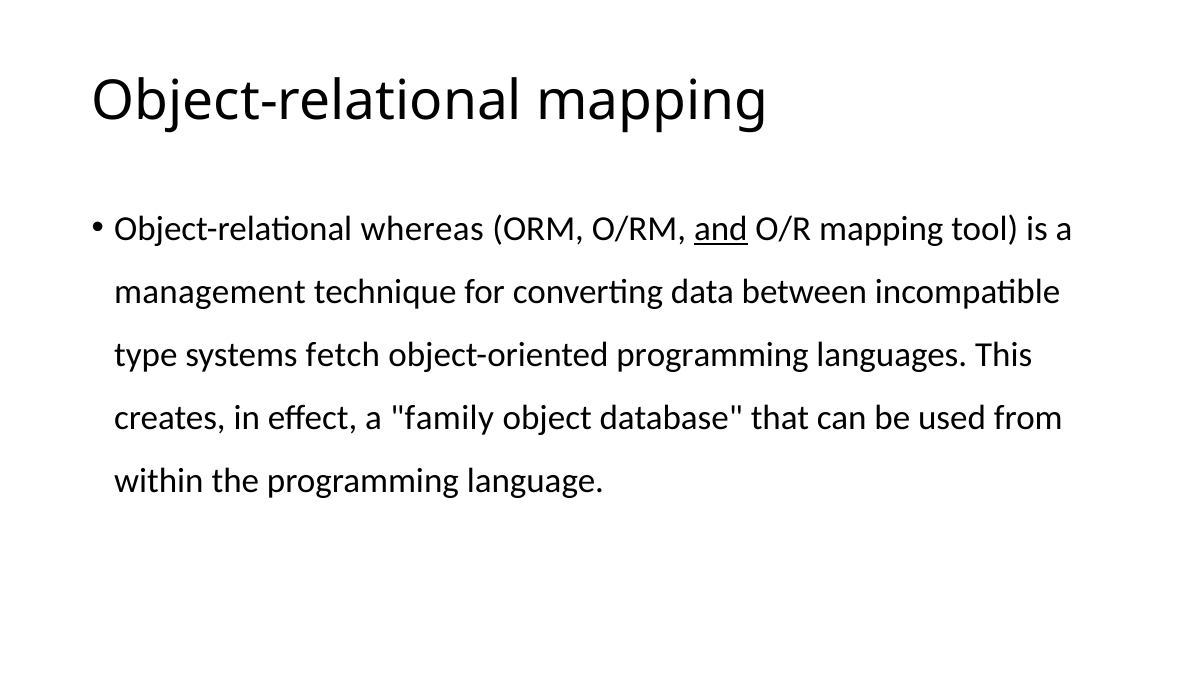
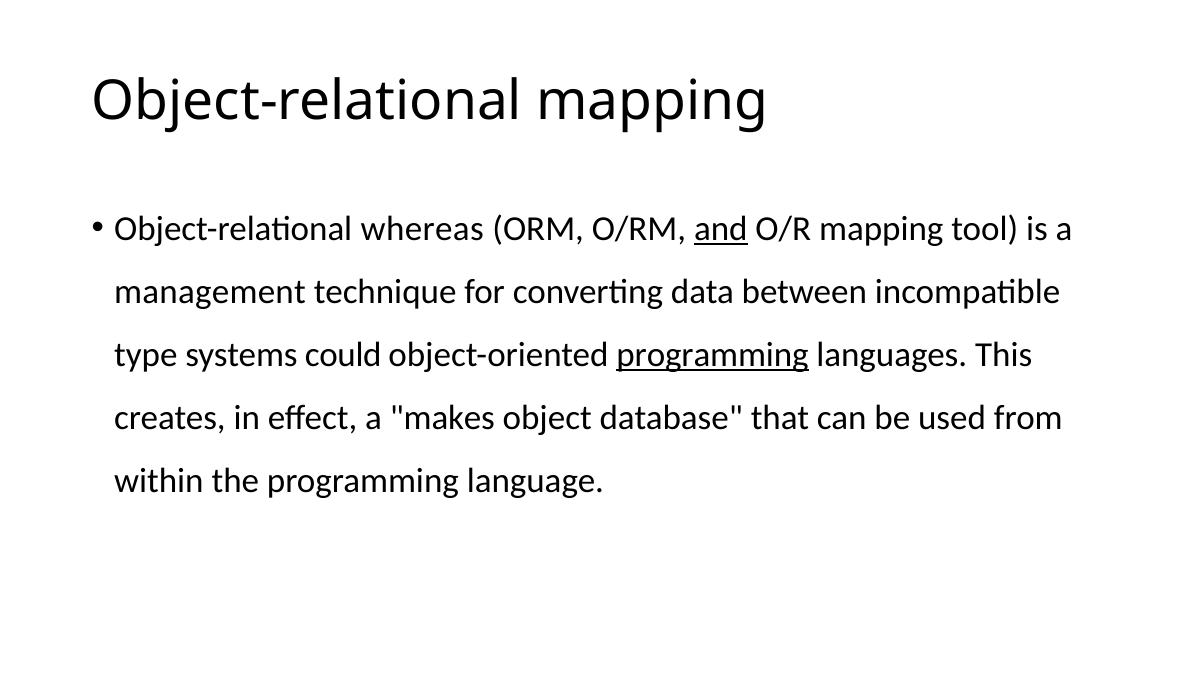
fetch: fetch -> could (343, 355)
programming underline: none -> present (713, 355)
family: family -> makes (442, 418)
